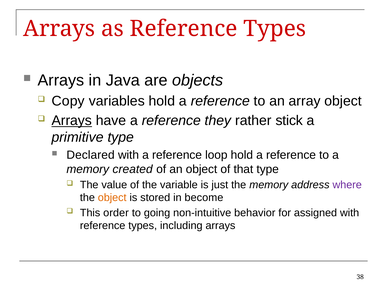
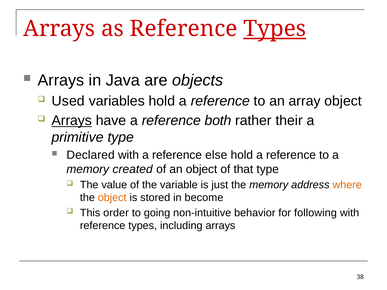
Types underline: none -> present (275, 29)
Copy: Copy -> Used (68, 101)
they: they -> both (218, 121)
stick: stick -> their (289, 121)
loop: loop -> else (216, 155)
where colour: purple -> orange (347, 185)
assigned: assigned -> following (315, 213)
